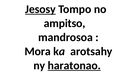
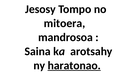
Jesosy underline: present -> none (40, 9)
ampitso: ampitso -> mitoera (64, 23)
Mora: Mora -> Saina (38, 51)
